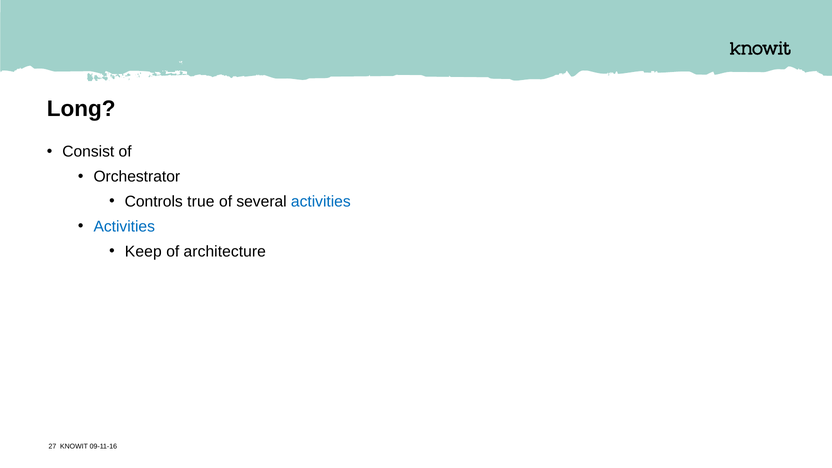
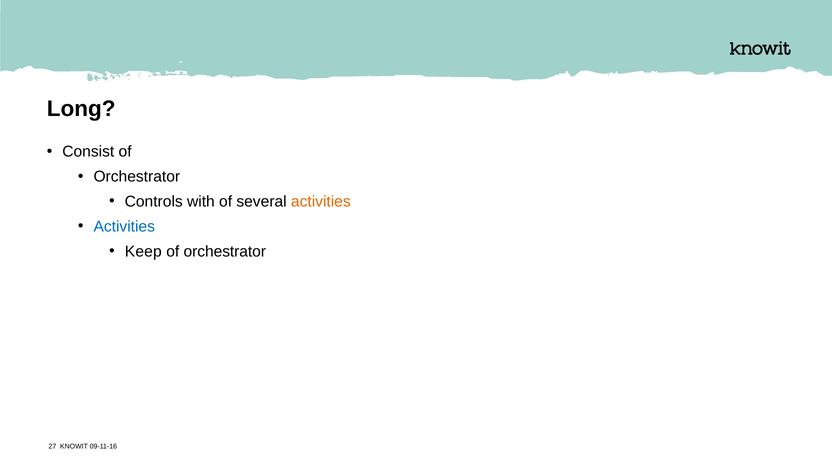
true: true -> with (201, 202)
activities colour: blue -> orange (321, 202)
of architecture: architecture -> orchestrator (225, 251)
